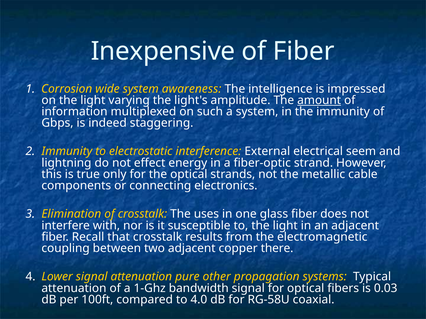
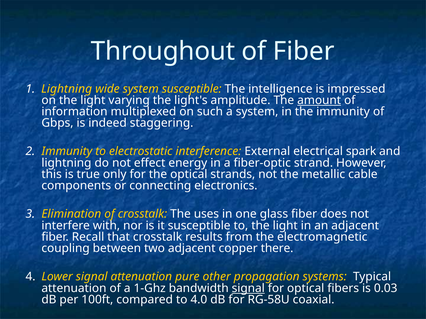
Inexpensive: Inexpensive -> Throughout (163, 52)
1 Corrosion: Corrosion -> Lightning (67, 89)
system awareness: awareness -> susceptible (192, 89)
seem: seem -> spark (361, 152)
signal underline: none -> present (248, 289)
